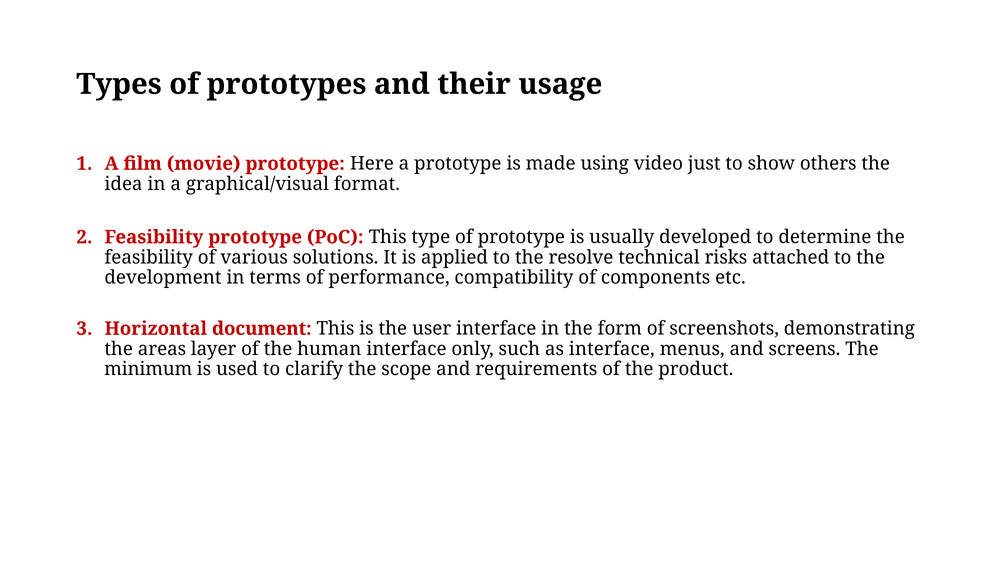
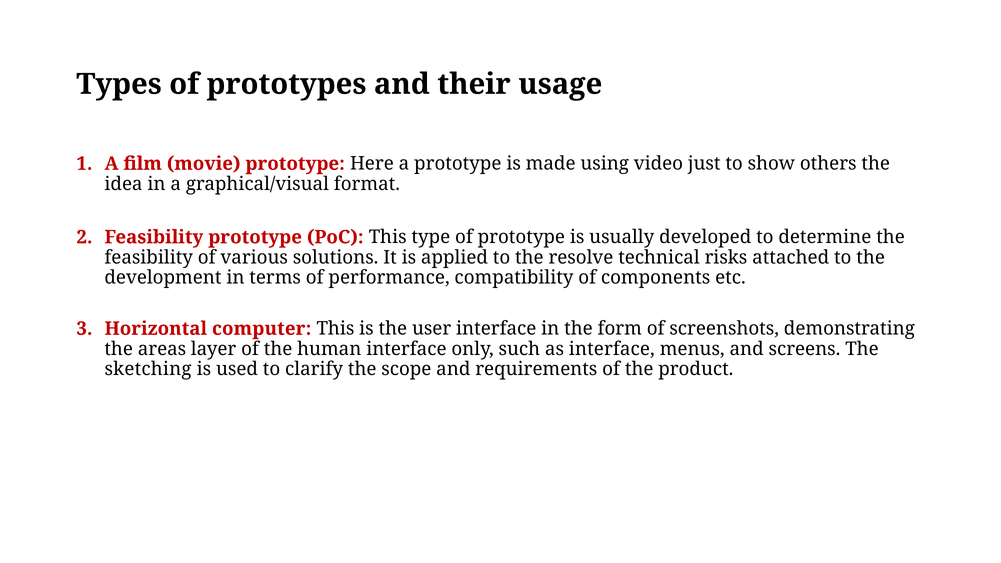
document: document -> computer (262, 329)
minimum: minimum -> sketching (148, 369)
